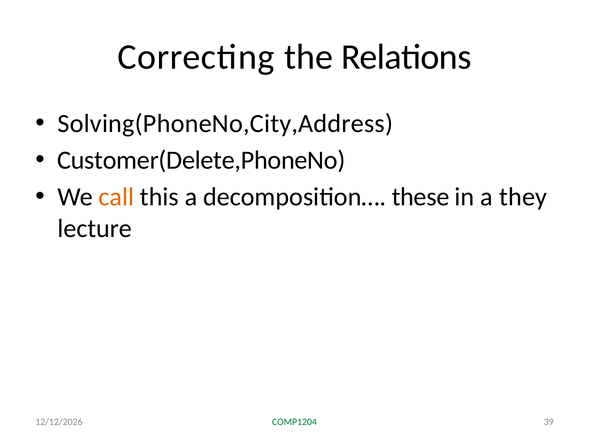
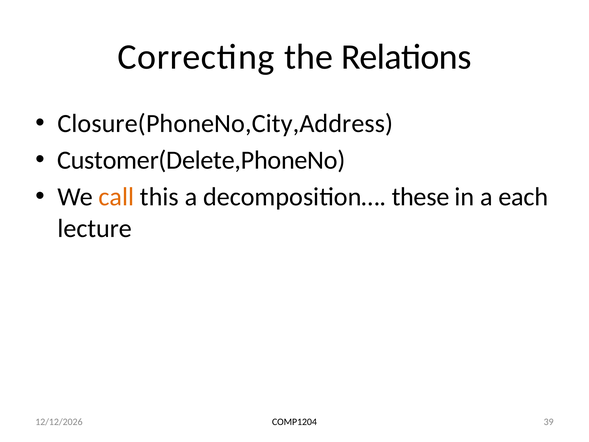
Solving(PhoneNo,City,Address: Solving(PhoneNo,City,Address -> Closure(PhoneNo,City,Address (225, 124)
they: they -> each (523, 197)
COMP1204 colour: green -> black (294, 422)
